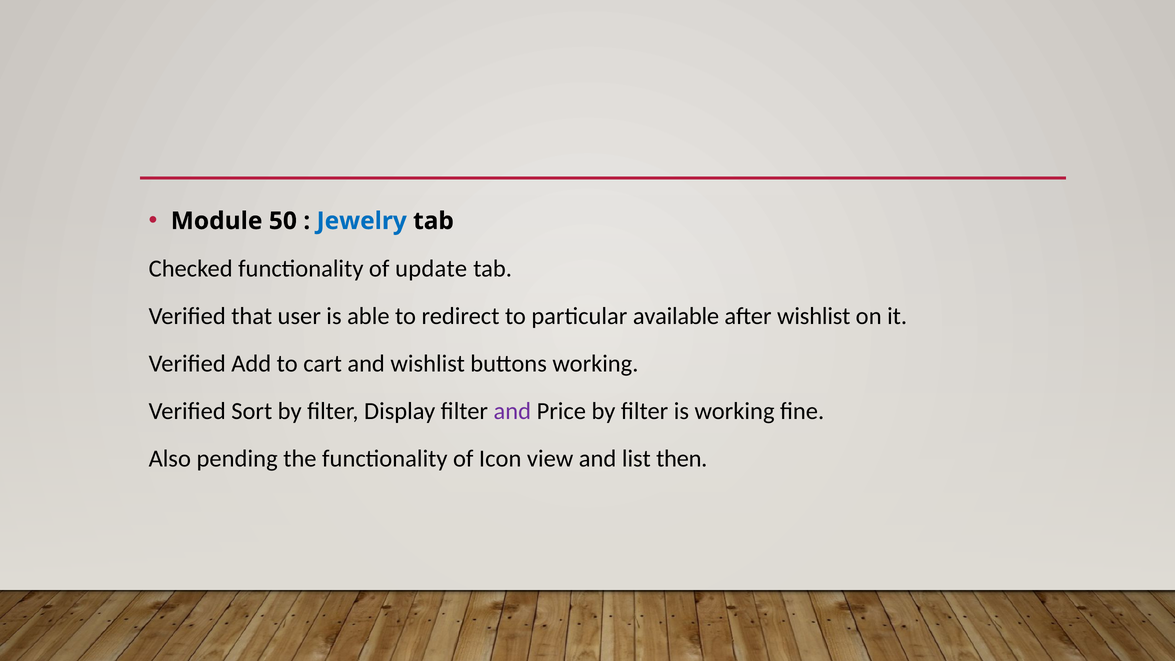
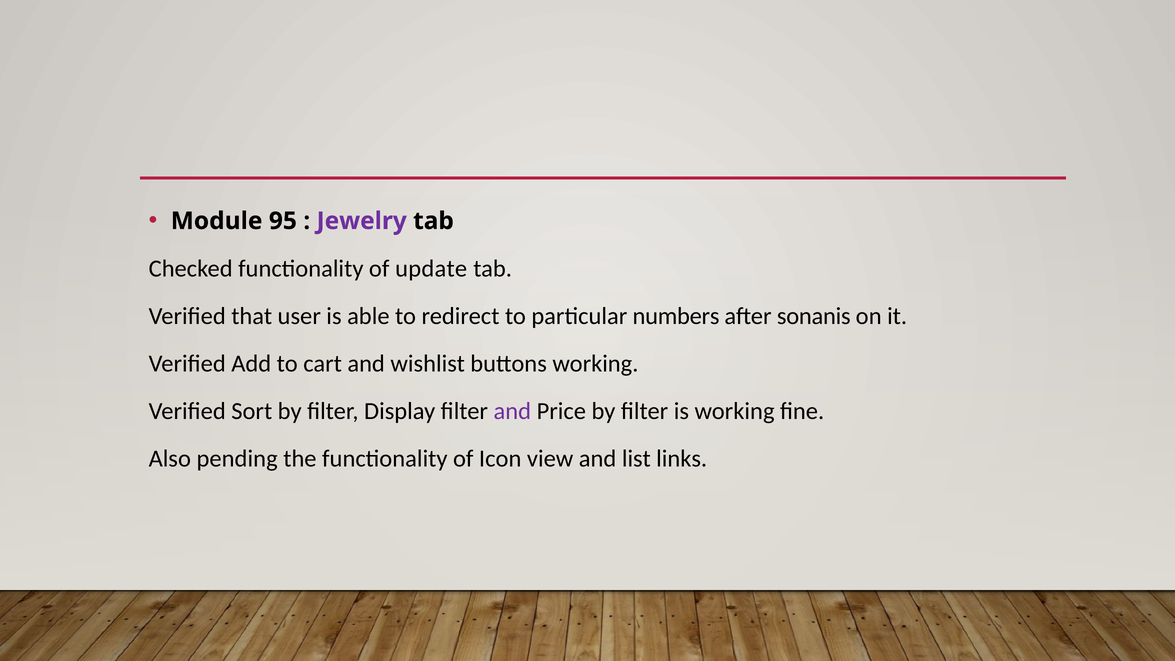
50: 50 -> 95 (283, 221)
Jewelry colour: blue -> purple (362, 221)
available: available -> numbers (676, 316)
after wishlist: wishlist -> sonanis (814, 316)
then: then -> links (682, 458)
